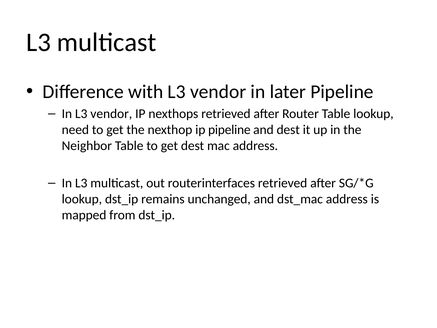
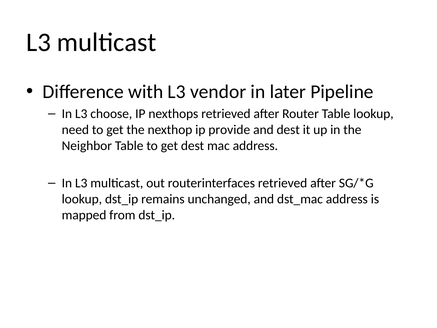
In L3 vendor: vendor -> choose (111, 114)
ip pipeline: pipeline -> provide (229, 130)
